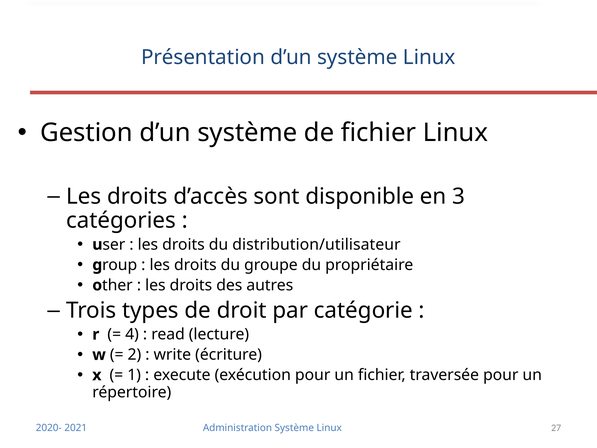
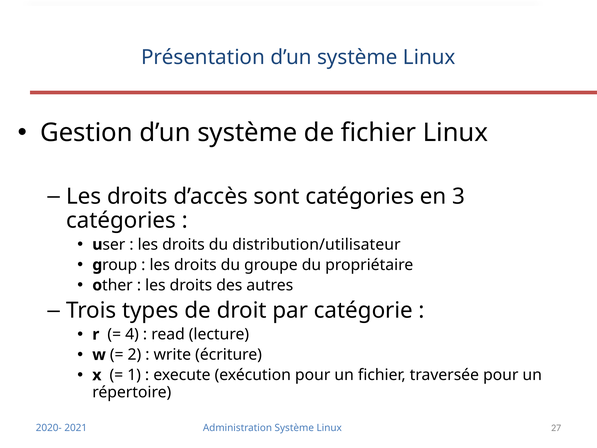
sont disponible: disponible -> catégories (360, 196)
